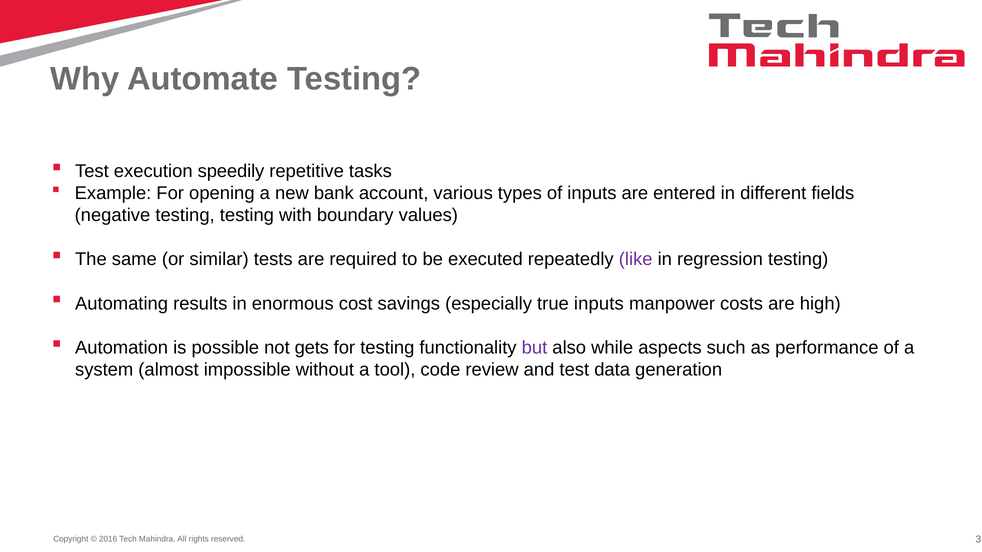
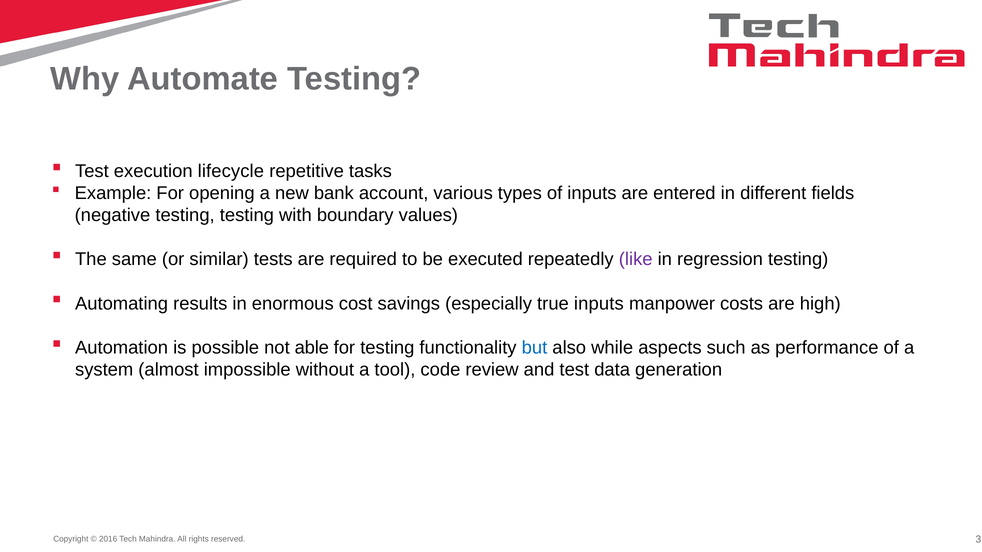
speedily: speedily -> lifecycle (231, 171)
gets: gets -> able (312, 348)
but colour: purple -> blue (534, 348)
